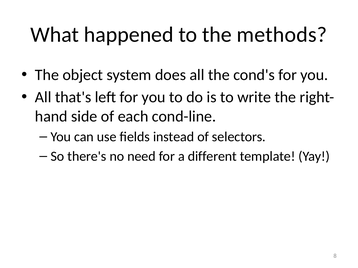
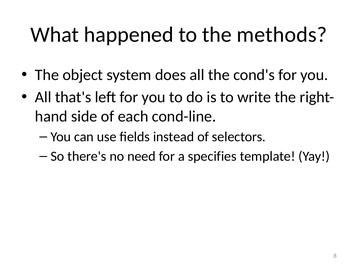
different: different -> specifies (212, 157)
